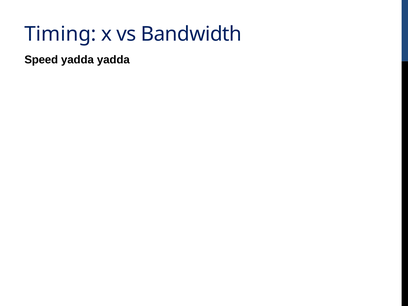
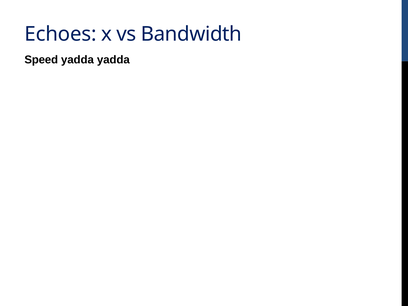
Timing: Timing -> Echoes (61, 34)
